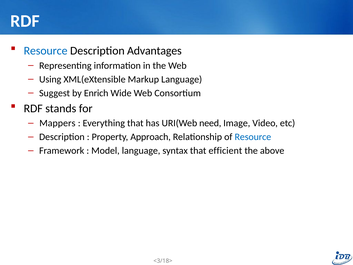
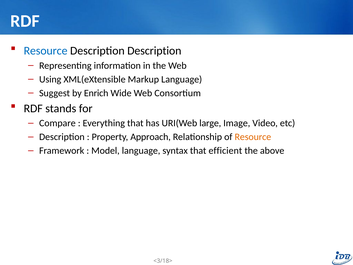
Description Advantages: Advantages -> Description (154, 51)
Mappers: Mappers -> Compare (57, 123)
need: need -> large (210, 123)
Resource colour: blue -> orange (253, 137)
